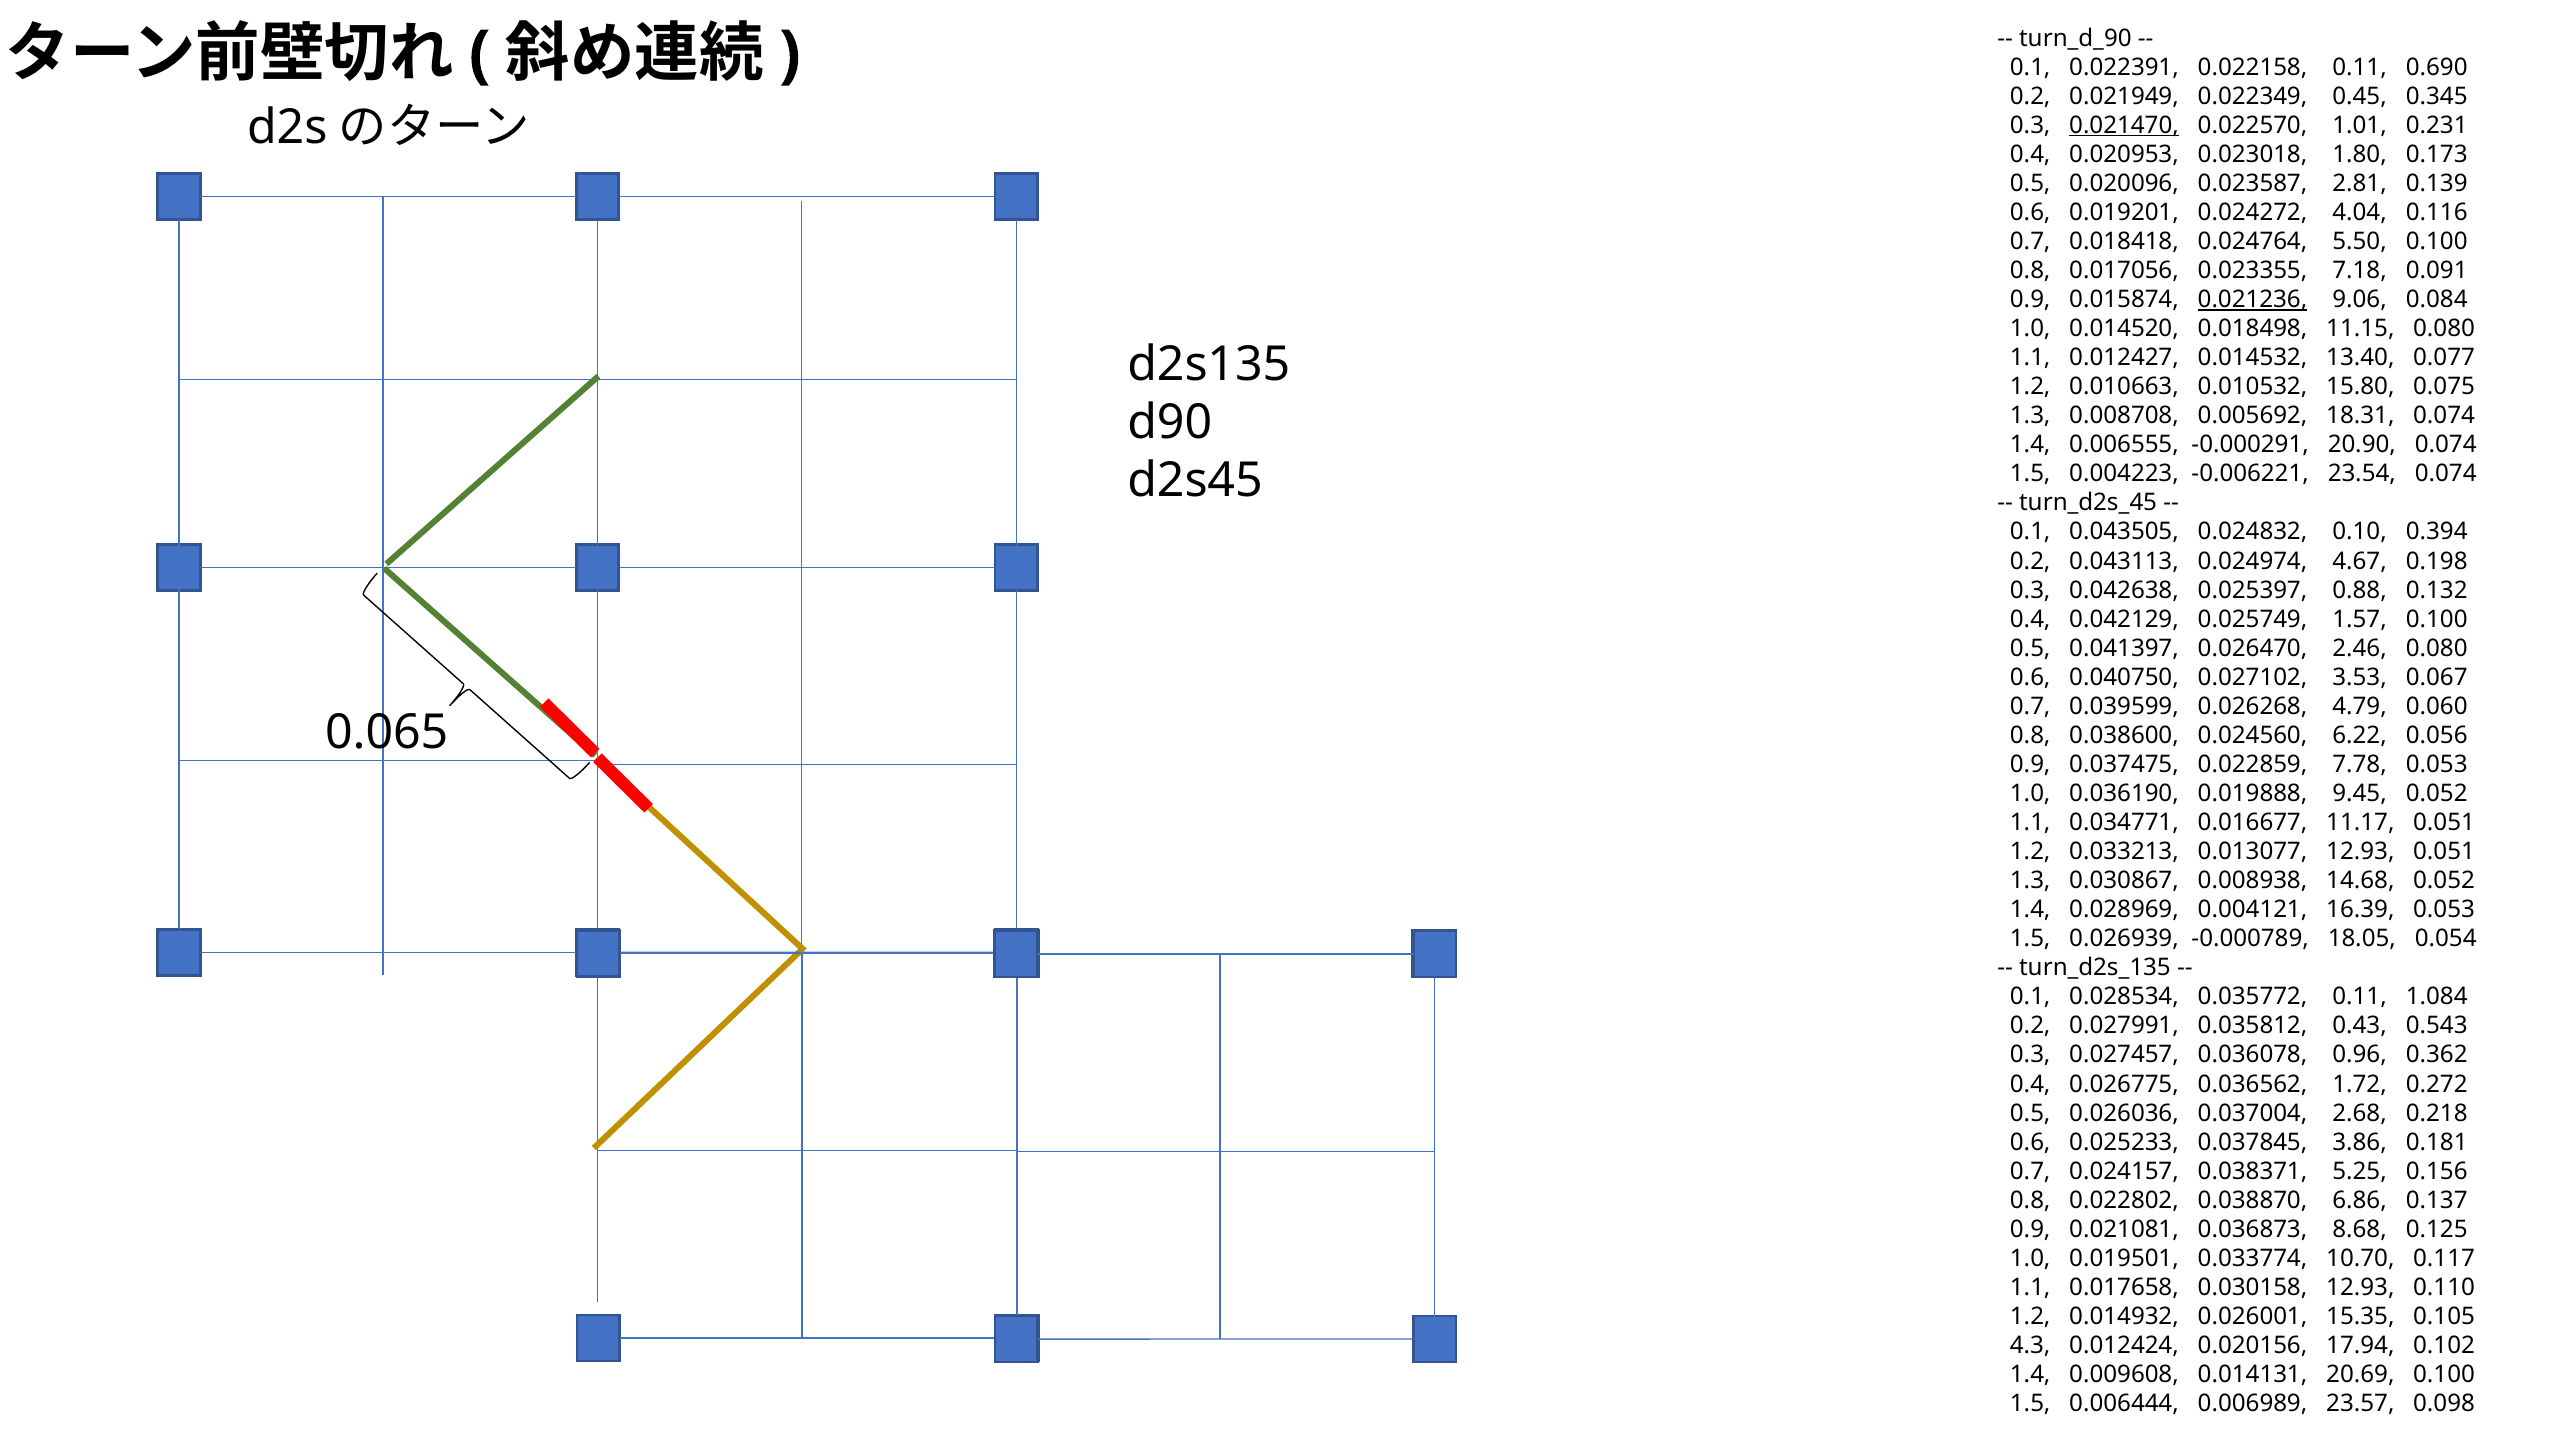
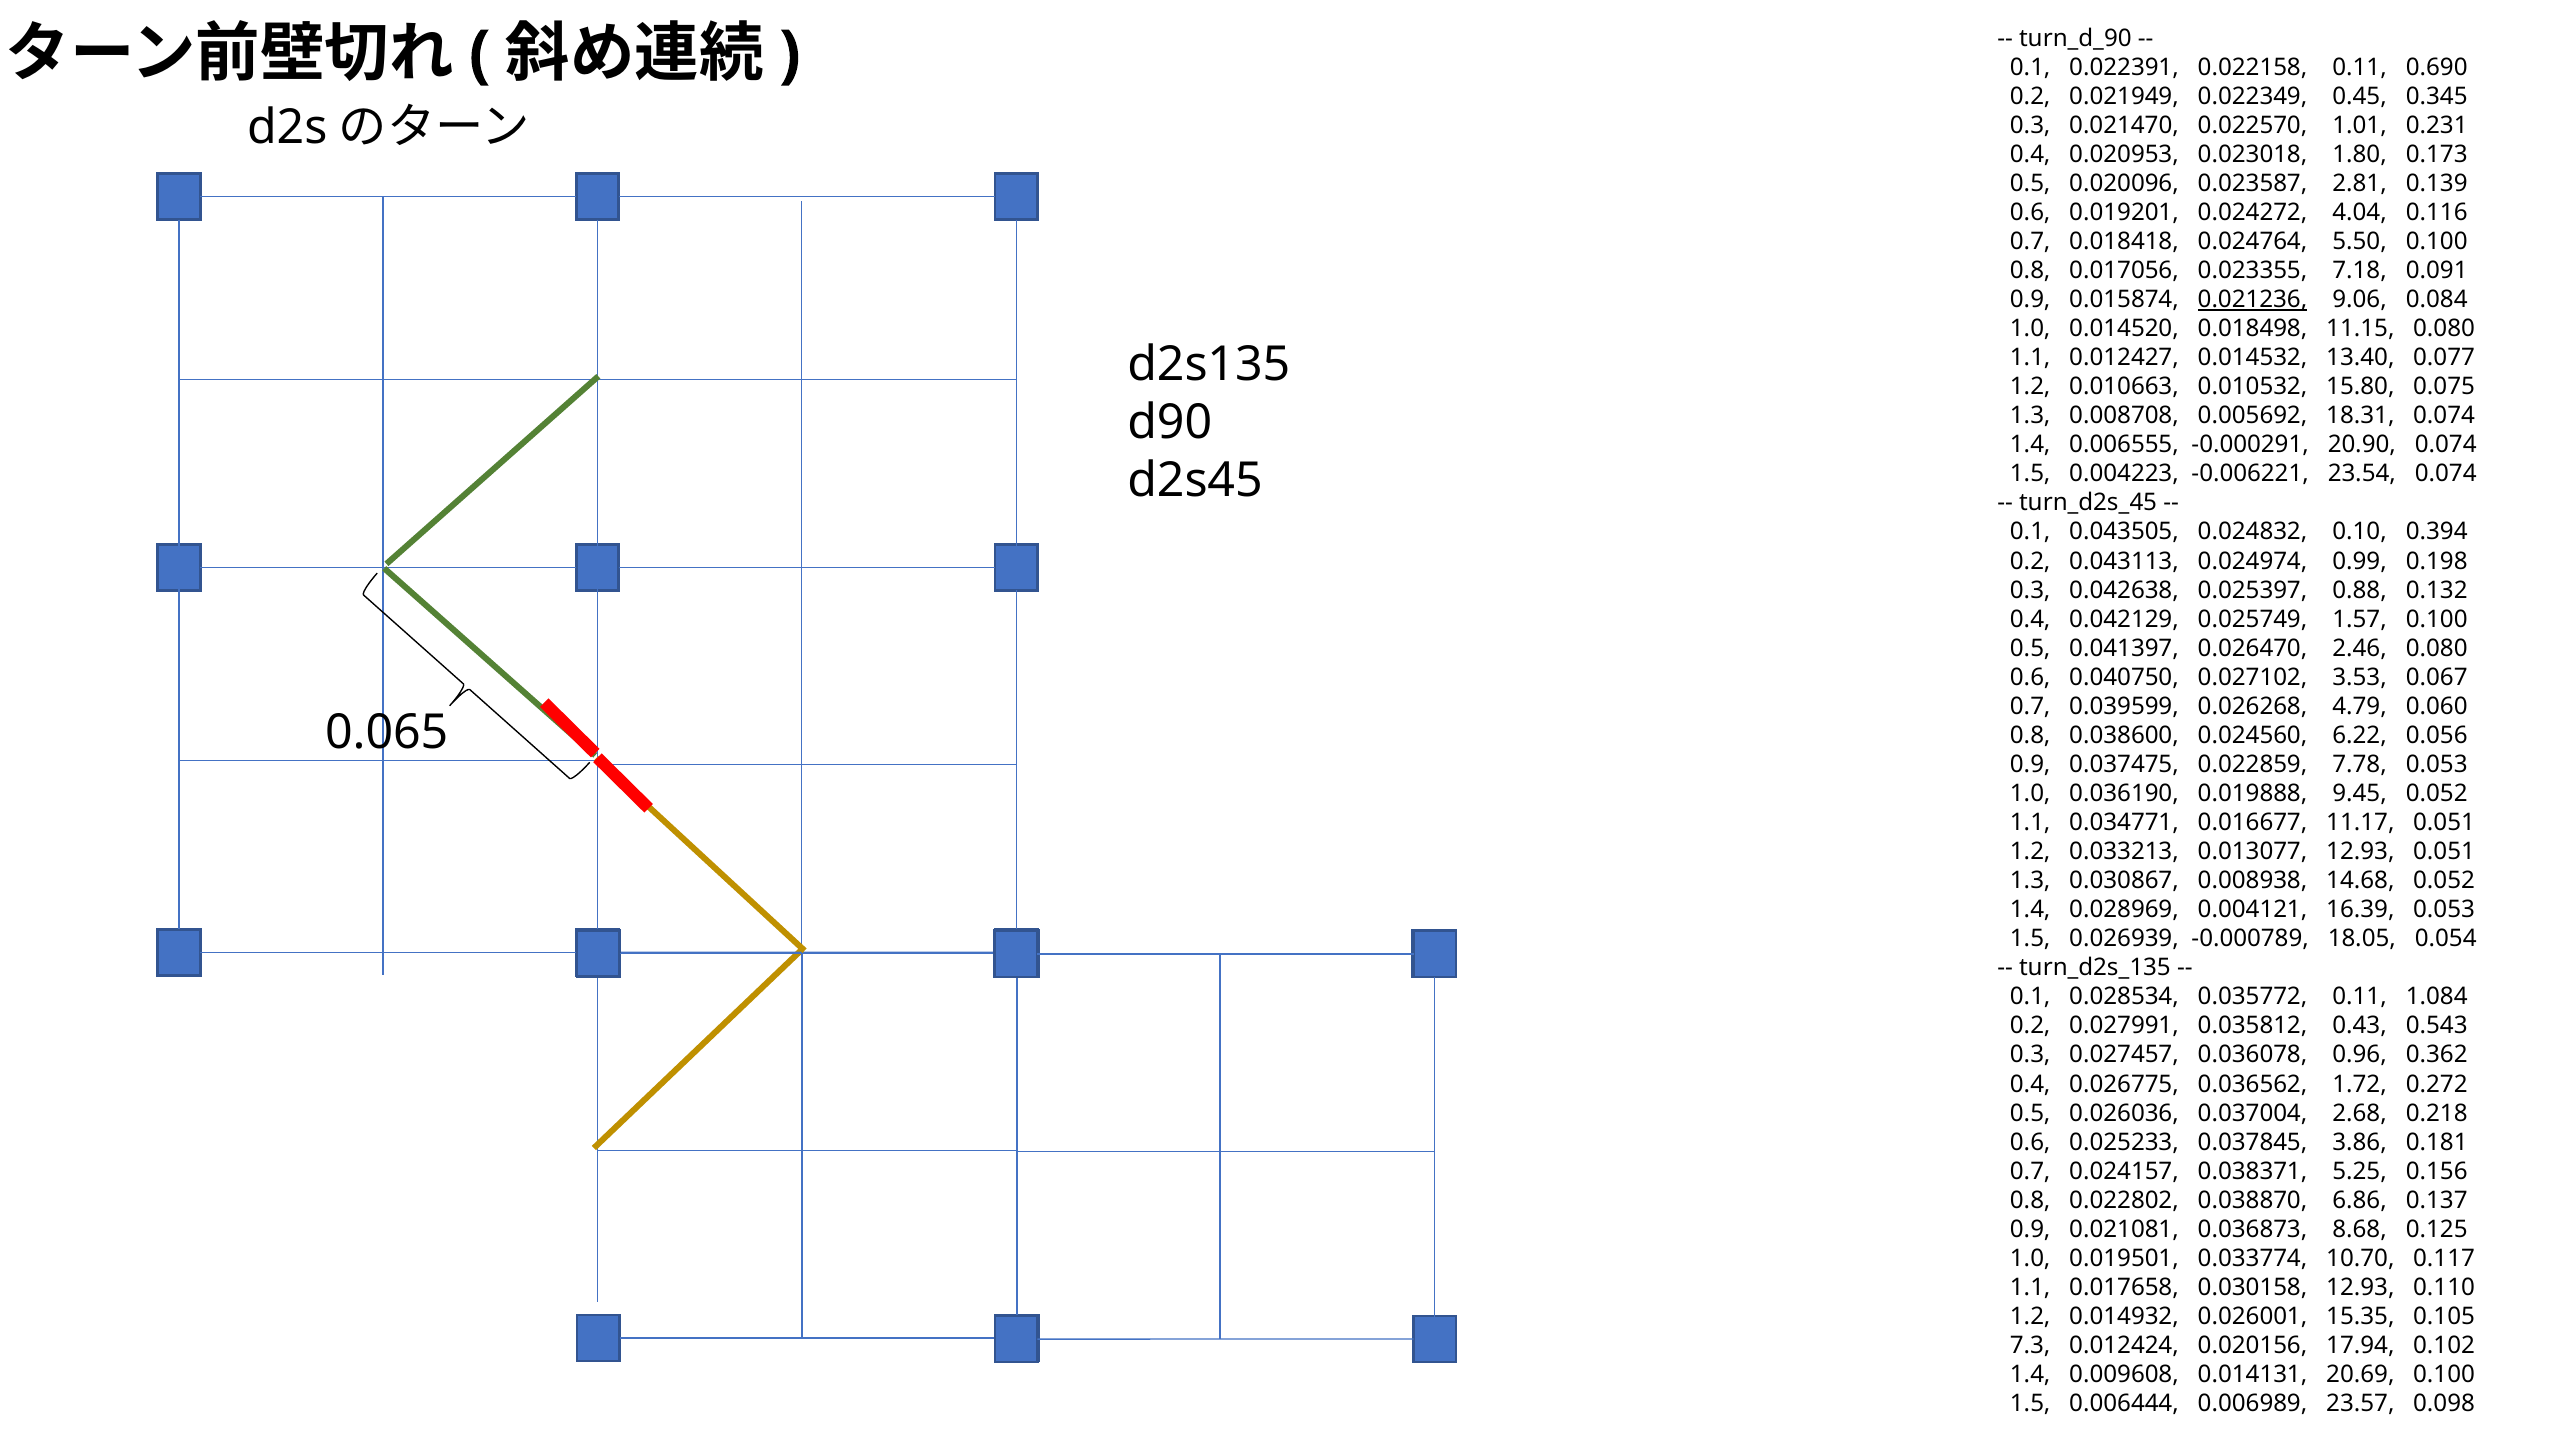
0.021470 underline: present -> none (2124, 125)
4.67: 4.67 -> 0.99 (2360, 561)
4.3: 4.3 -> 7.3 (2030, 1346)
